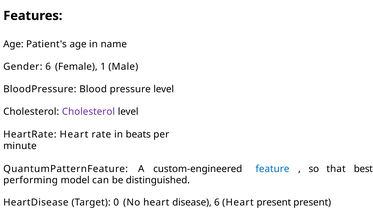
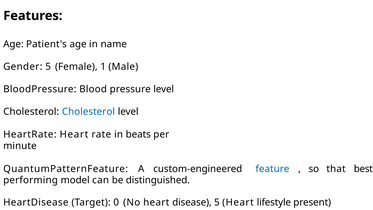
Gender 6: 6 -> 5 (48, 67)
Cholesterol colour: purple -> blue (88, 112)
disease 6: 6 -> 5 (217, 202)
Heart present: present -> lifestyle (274, 202)
